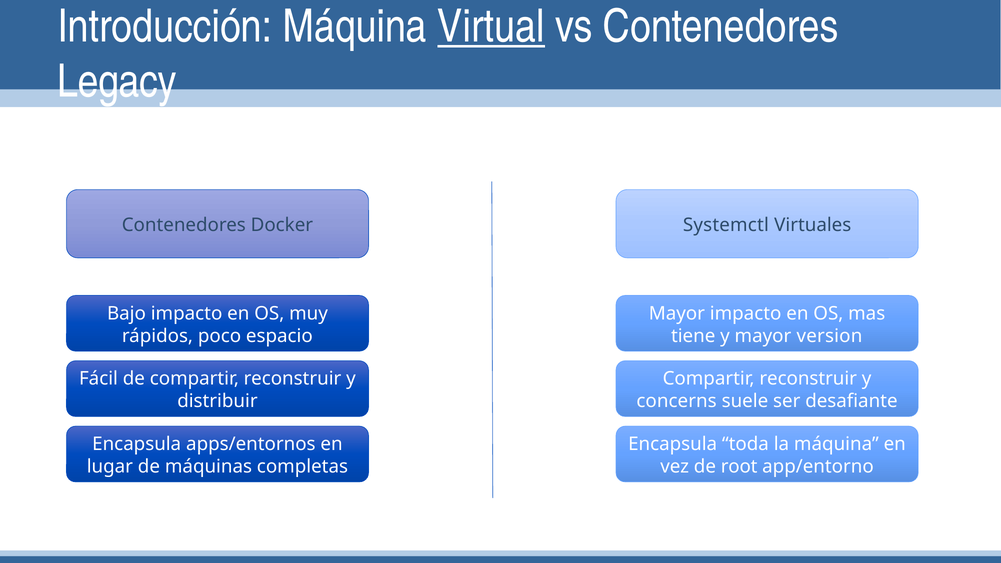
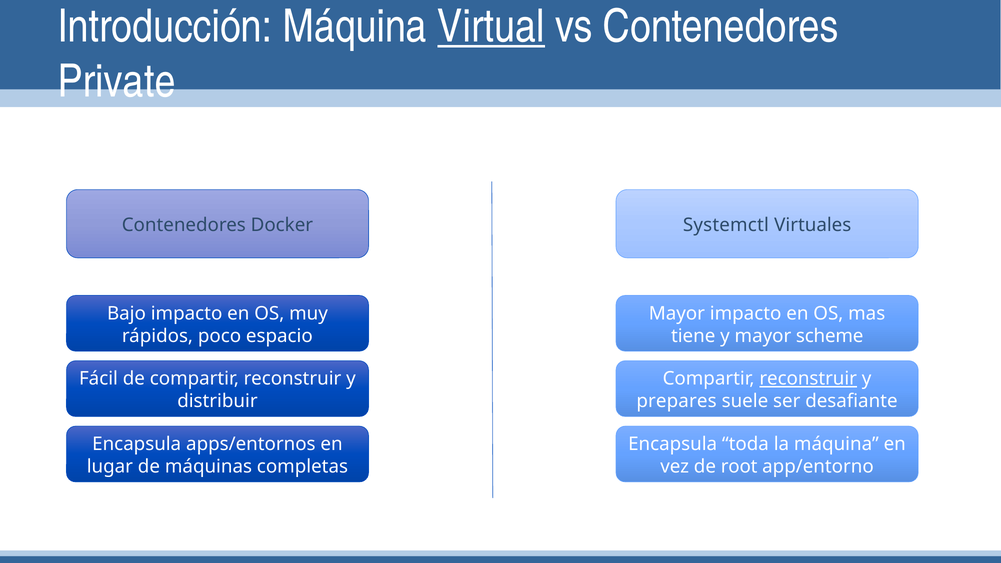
Legacy: Legacy -> Private (117, 82)
version: version -> scheme (830, 336)
reconstruir underline: none -> present (808, 379)
concerns: concerns -> prepares (677, 401)
